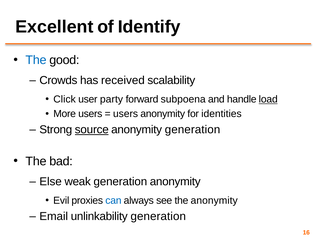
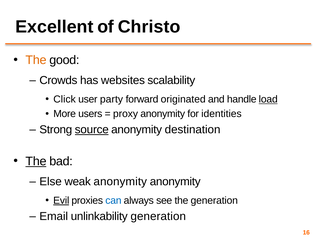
Identify: Identify -> Christo (149, 27)
The colour: blue -> orange (36, 60)
received: received -> websites (123, 80)
subpoena: subpoena -> originated (183, 99)
users: users -> proxy (126, 114)
anonymity generation: generation -> destination (193, 130)
The underline: none -> present (36, 161)
weak generation: generation -> anonymity (120, 182)
Evil underline: none -> present (61, 201)
the anonymity: anonymity -> generation (214, 201)
